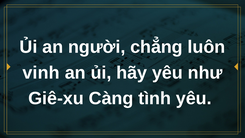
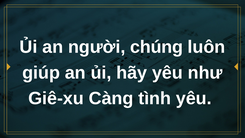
chẳng: chẳng -> chúng (157, 47)
vinh: vinh -> giúp (41, 73)
